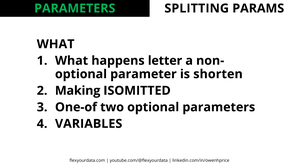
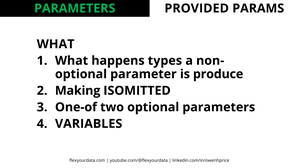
SPLITTING: SPLITTING -> PROVIDED (197, 8)
letter: letter -> types (165, 61)
shorten: shorten -> produce (218, 74)
